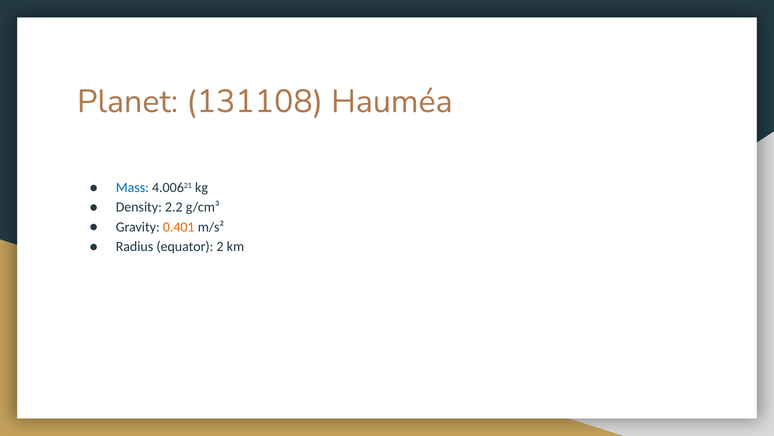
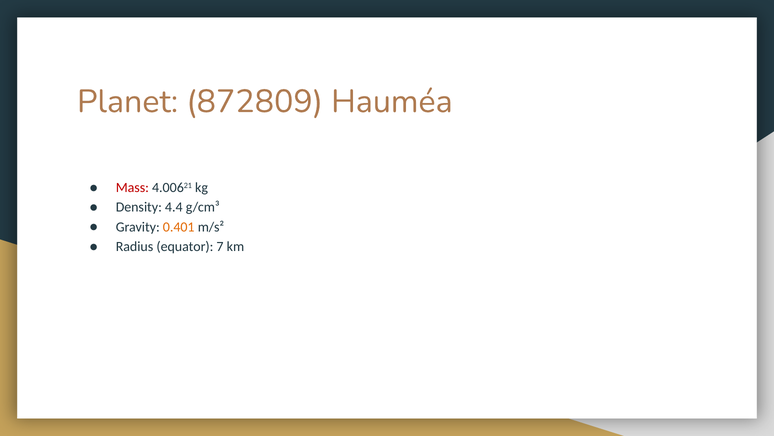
131108: 131108 -> 872809 (255, 101)
Mass colour: blue -> red (132, 187)
2.2: 2.2 -> 4.4 (174, 207)
2: 2 -> 7 (220, 246)
